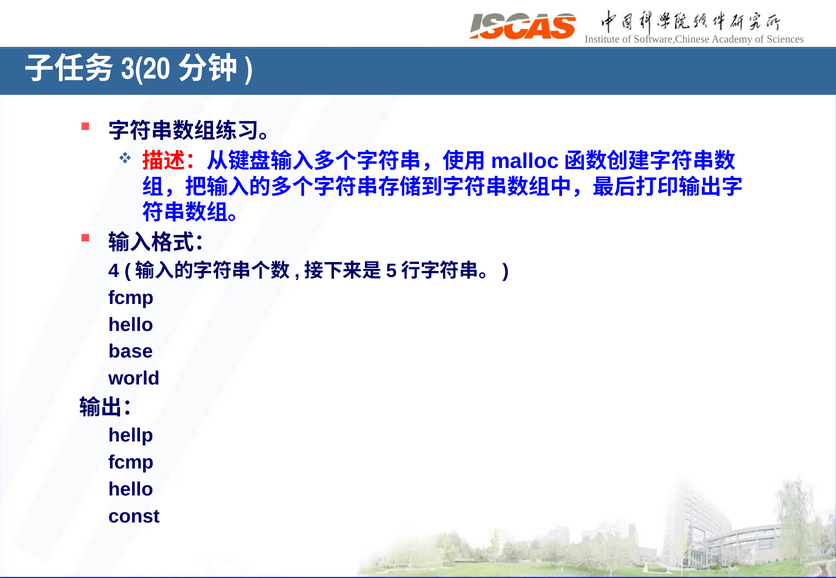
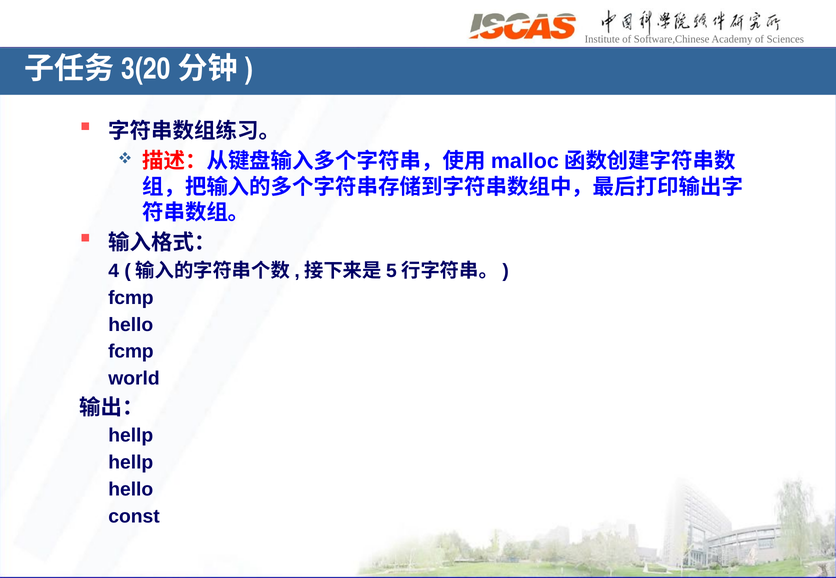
base: base -> fcmp (131, 352)
fcmp: fcmp -> hellp (131, 463)
